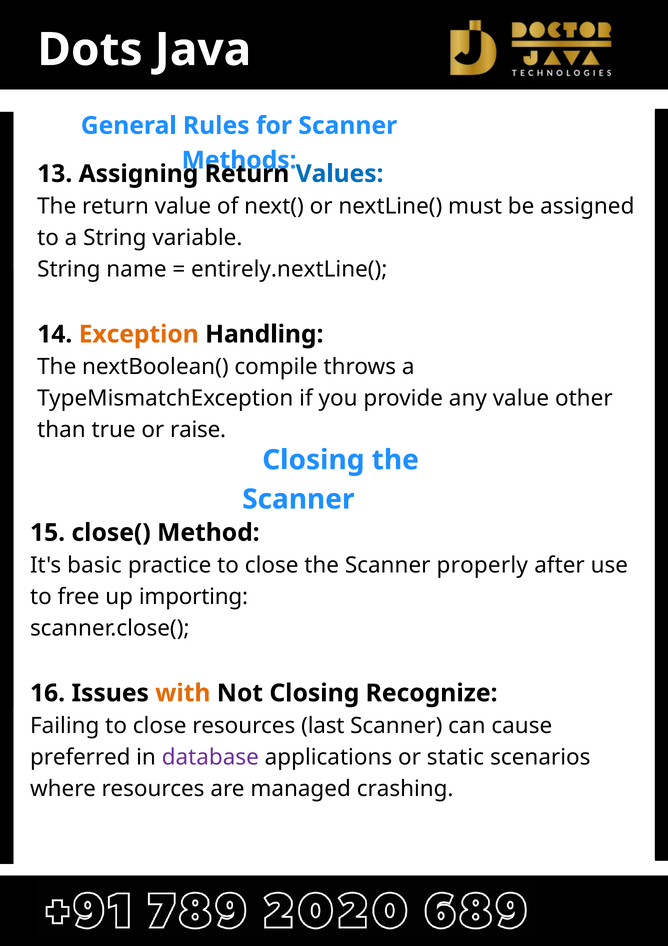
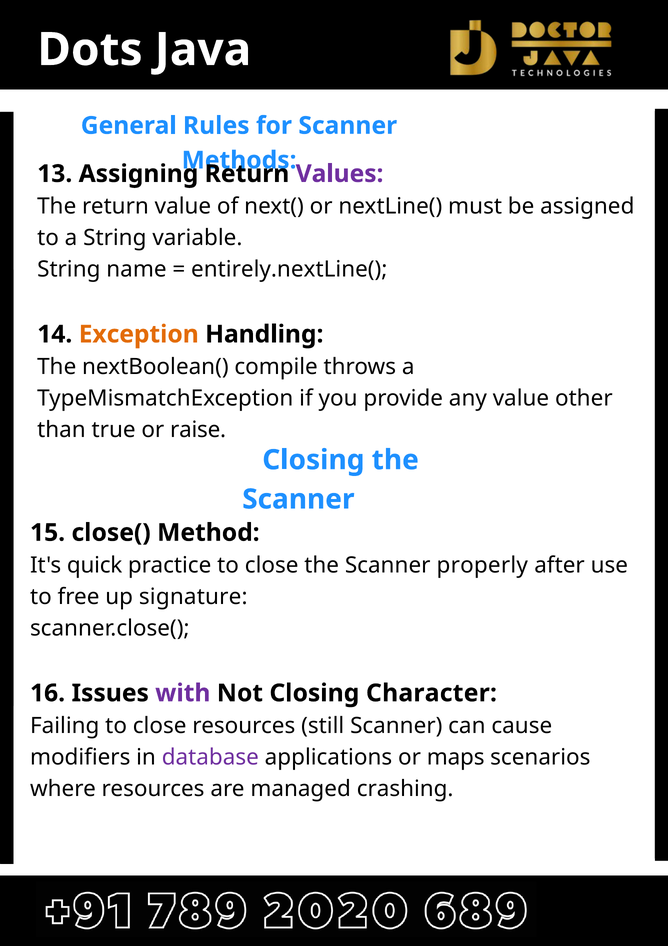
Values colour: blue -> purple (340, 174)
basic: basic -> quick (95, 565)
importing: importing -> signature (193, 596)
with colour: orange -> purple (183, 693)
Recognize: Recognize -> Character (431, 693)
last: last -> still (323, 725)
preferred: preferred -> modifiers (80, 757)
static: static -> maps (456, 757)
